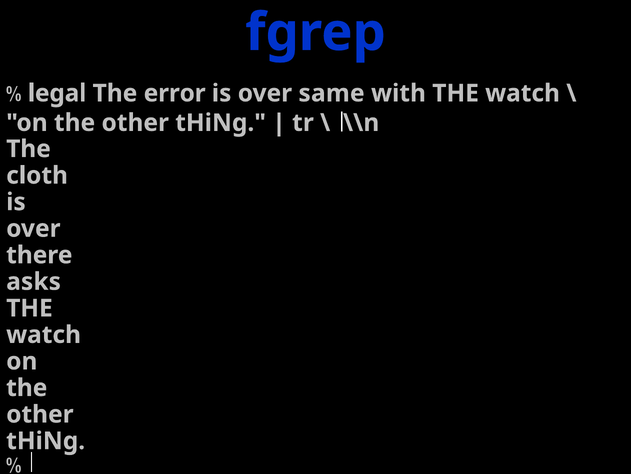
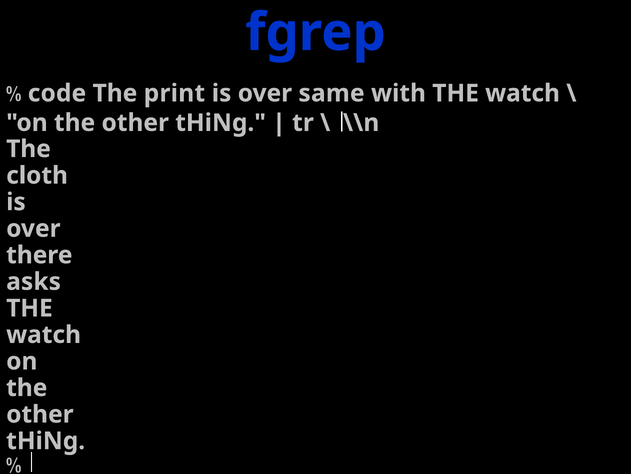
legal: legal -> code (57, 93)
error: error -> print (174, 93)
